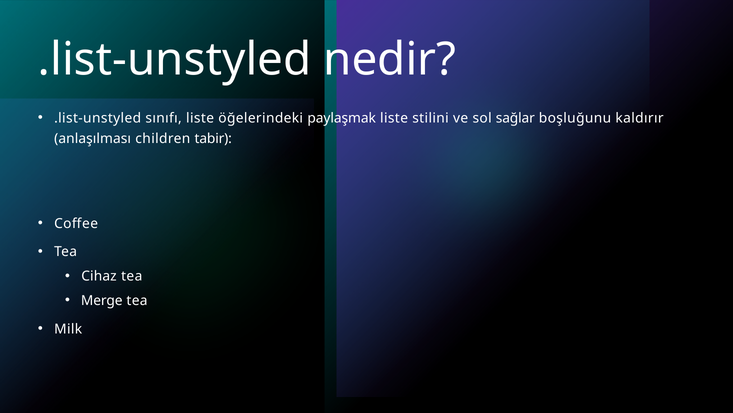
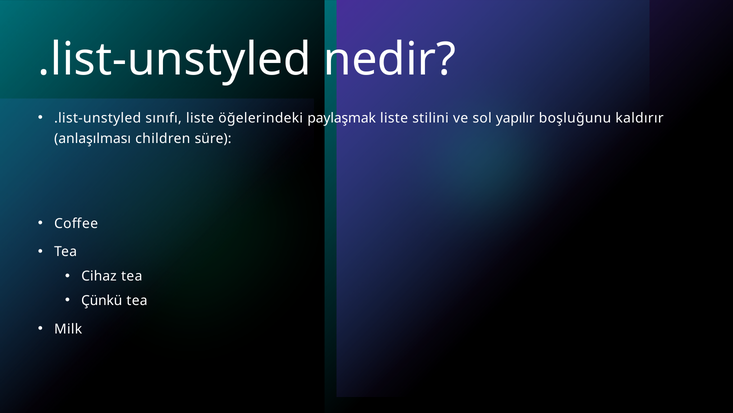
sağlar: sağlar -> yapılır (515, 118)
tabir: tabir -> süre (213, 138)
Merge: Merge -> Çünkü (102, 300)
